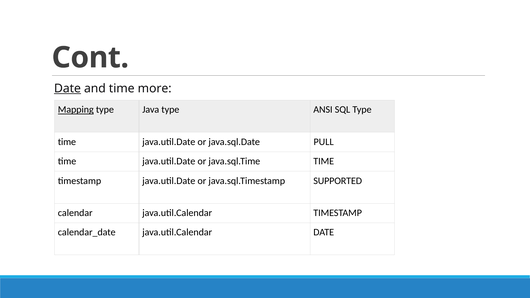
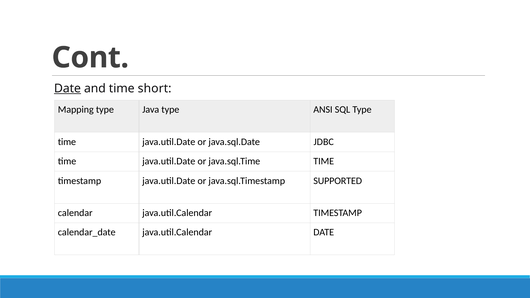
more: more -> short (155, 88)
Mapping underline: present -> none (76, 110)
PULL: PULL -> JDBC (324, 142)
